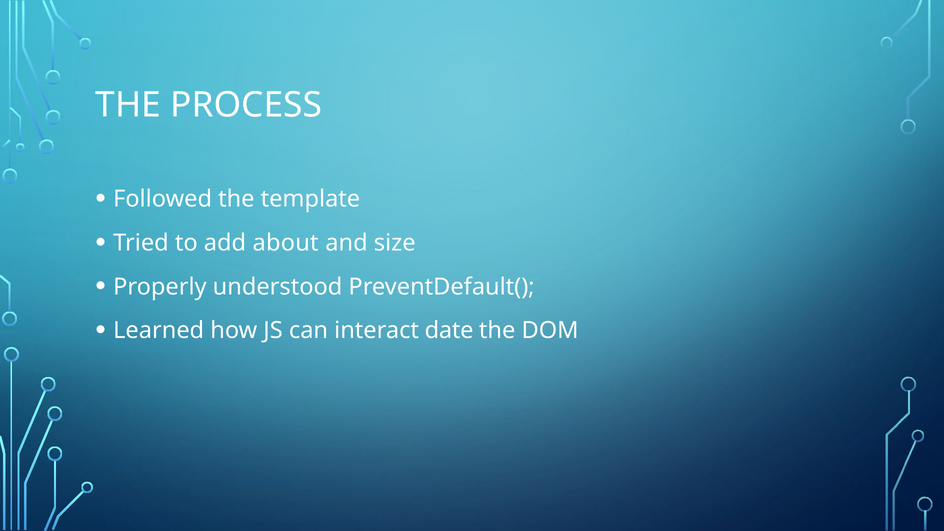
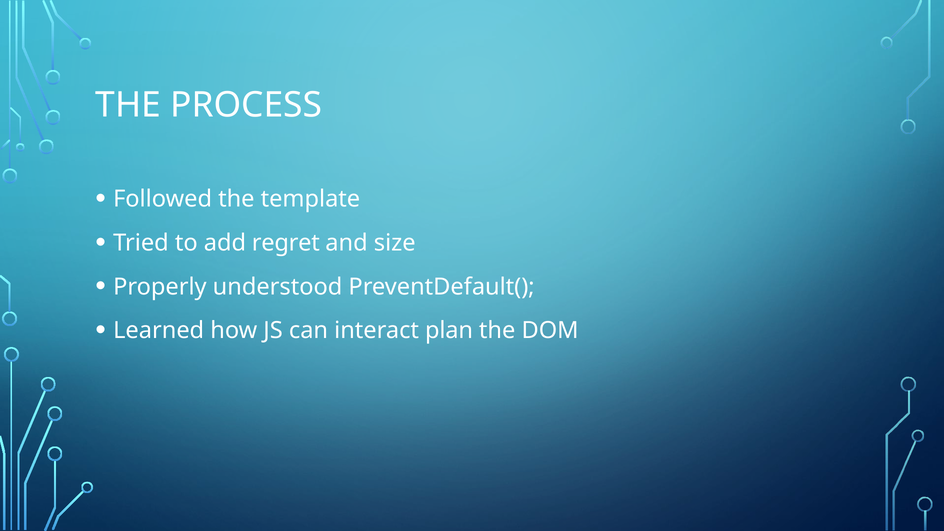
about: about -> regret (286, 243)
date: date -> plan (449, 331)
